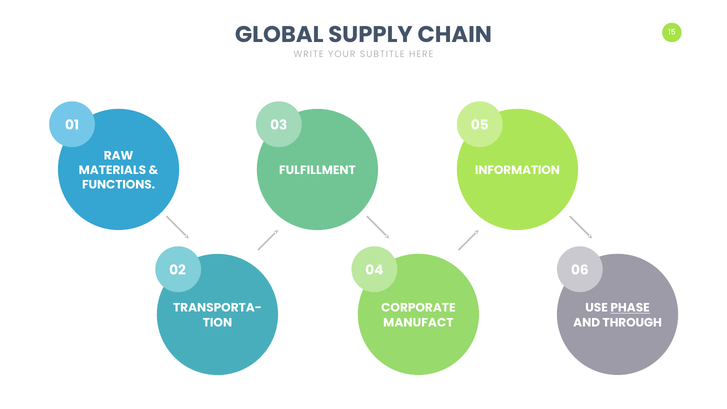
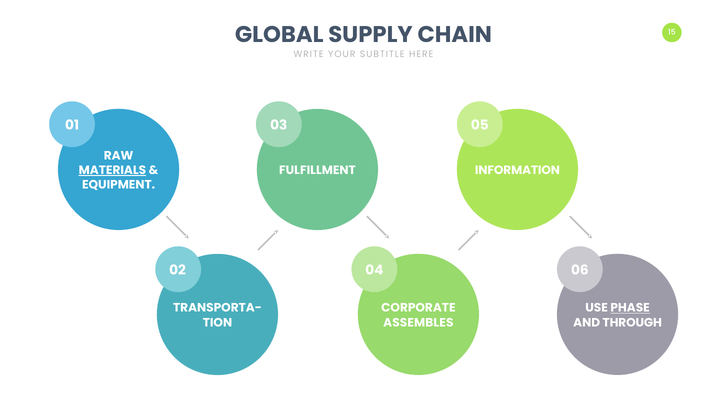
MATERIALS underline: none -> present (112, 170)
FUNCTIONS: FUNCTIONS -> EQUIPMENT (119, 185)
MANUFACT: MANUFACT -> ASSEMBLES (418, 323)
